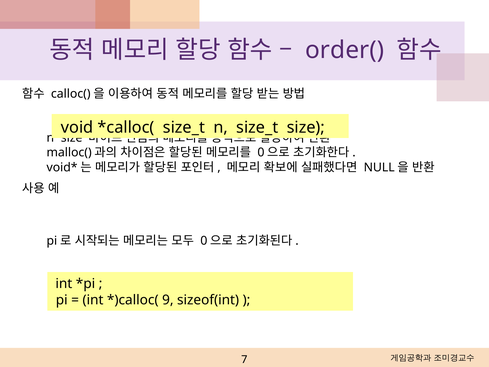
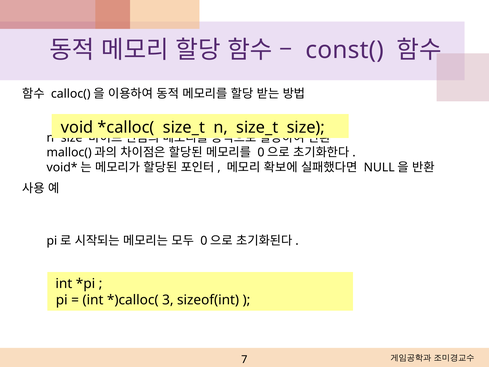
order(: order( -> const( (345, 50)
9: 9 -> 3 (168, 300)
